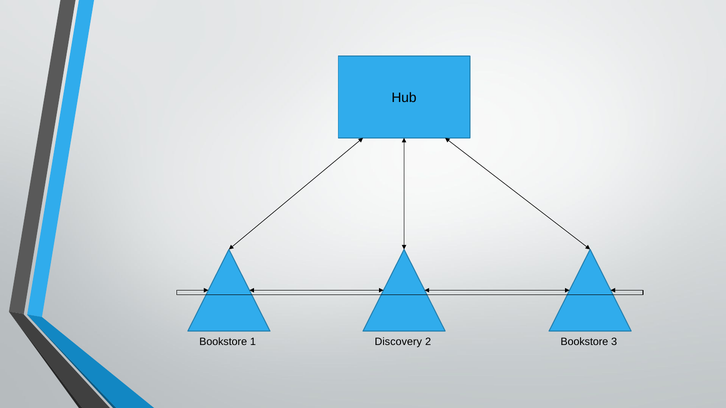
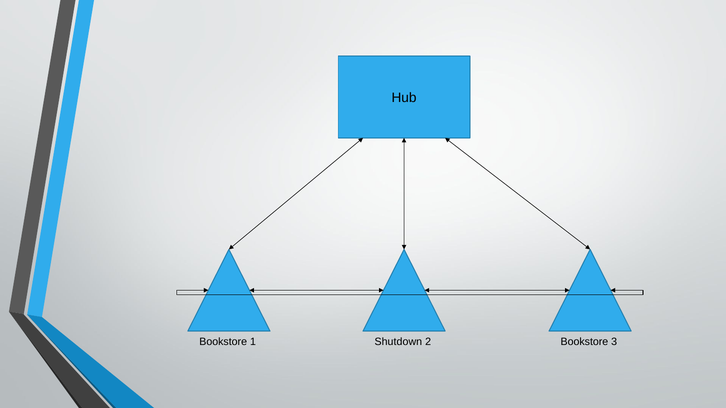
Discovery: Discovery -> Shutdown (398, 342)
